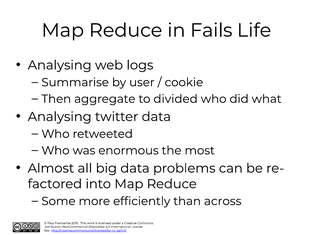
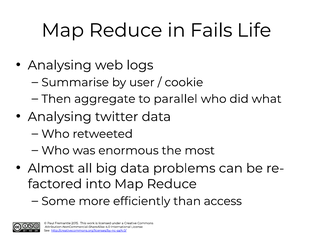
divided: divided -> parallel (176, 99)
across: across -> access (223, 201)
